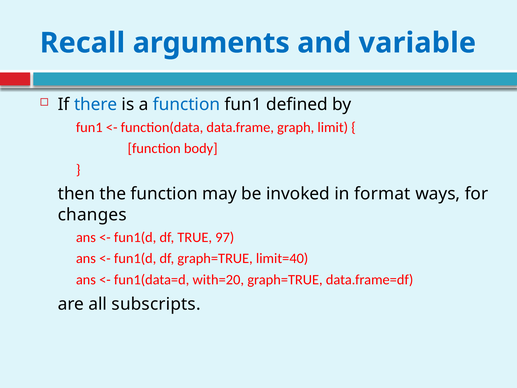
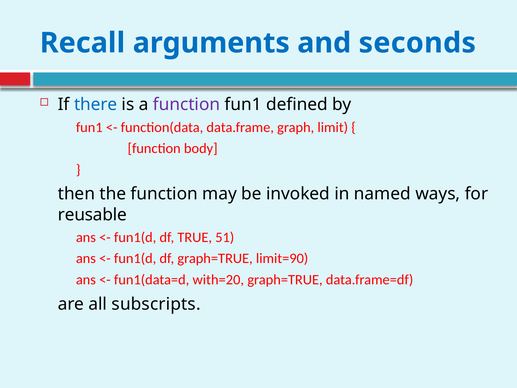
variable: variable -> seconds (417, 43)
function colour: blue -> purple (187, 105)
format: format -> named (382, 194)
changes: changes -> reusable (92, 215)
97: 97 -> 51 (225, 237)
limit=40: limit=40 -> limit=90 (282, 258)
